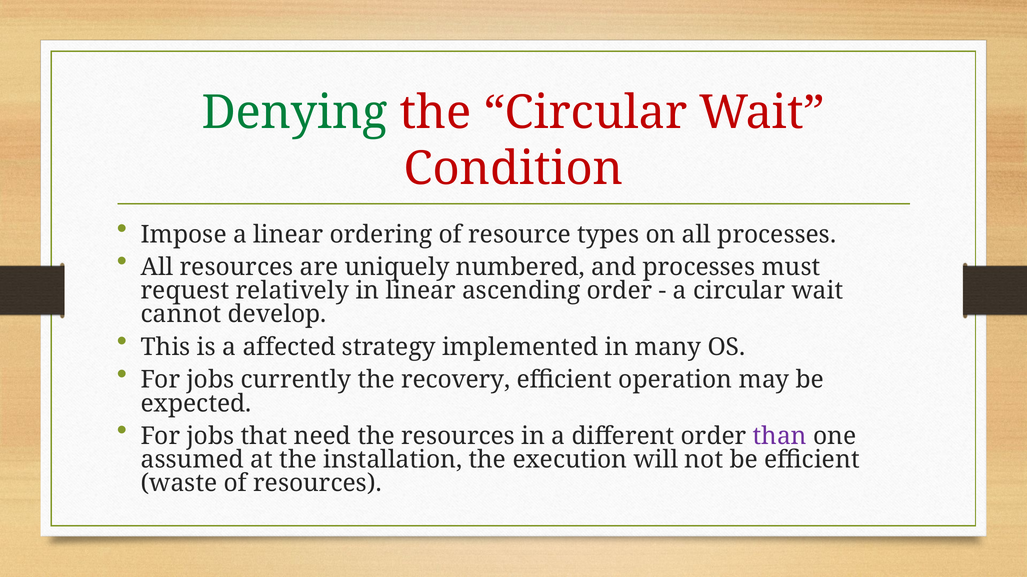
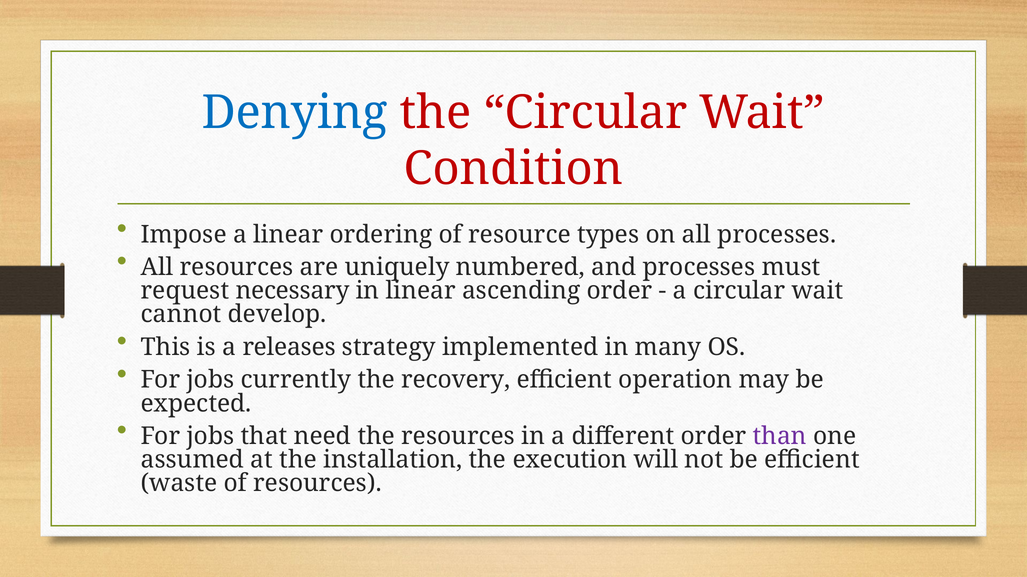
Denying colour: green -> blue (295, 113)
relatively: relatively -> necessary (293, 291)
affected: affected -> releases (289, 348)
